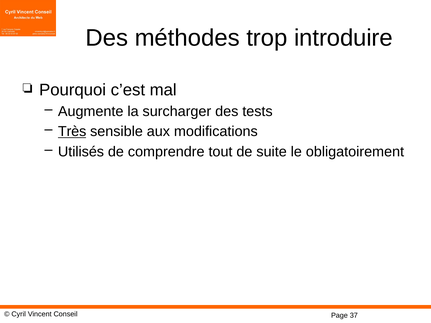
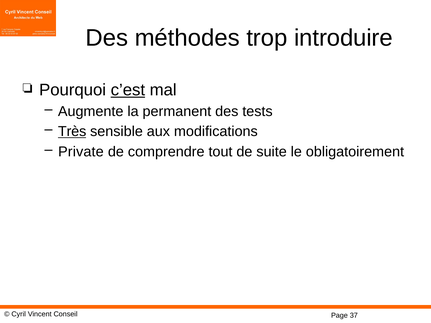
c’est underline: none -> present (128, 90)
surcharger: surcharger -> permanent (177, 112)
Utilisés: Utilisés -> Private (81, 152)
